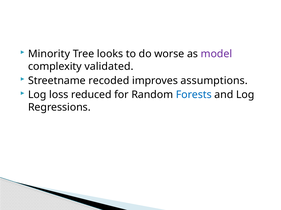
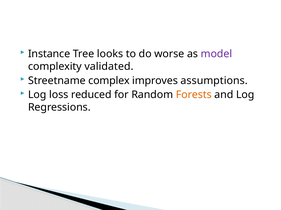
Minority: Minority -> Instance (49, 54)
recoded: recoded -> complex (109, 81)
Forests colour: blue -> orange (194, 95)
